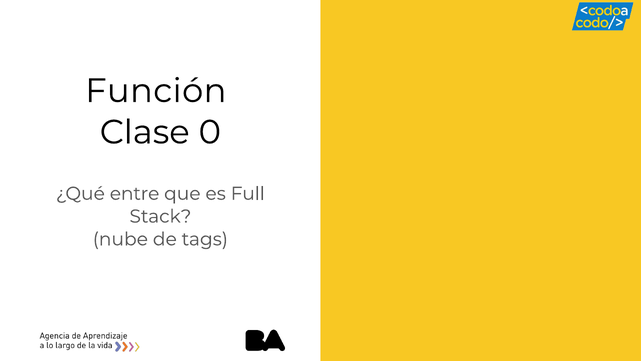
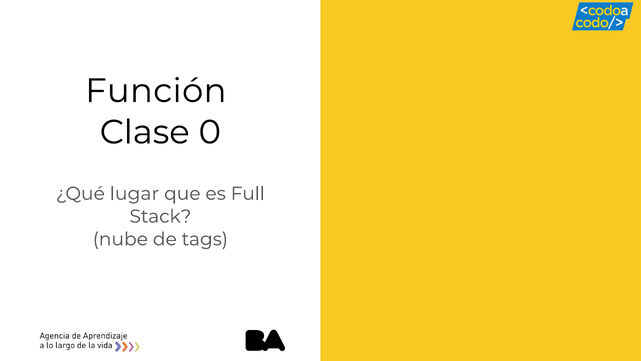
entre: entre -> lugar (134, 193)
